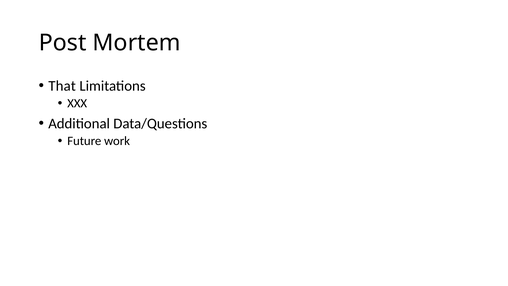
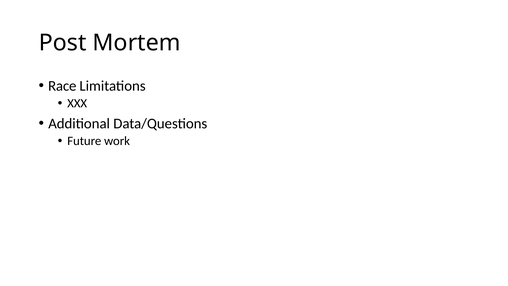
That: That -> Race (62, 86)
